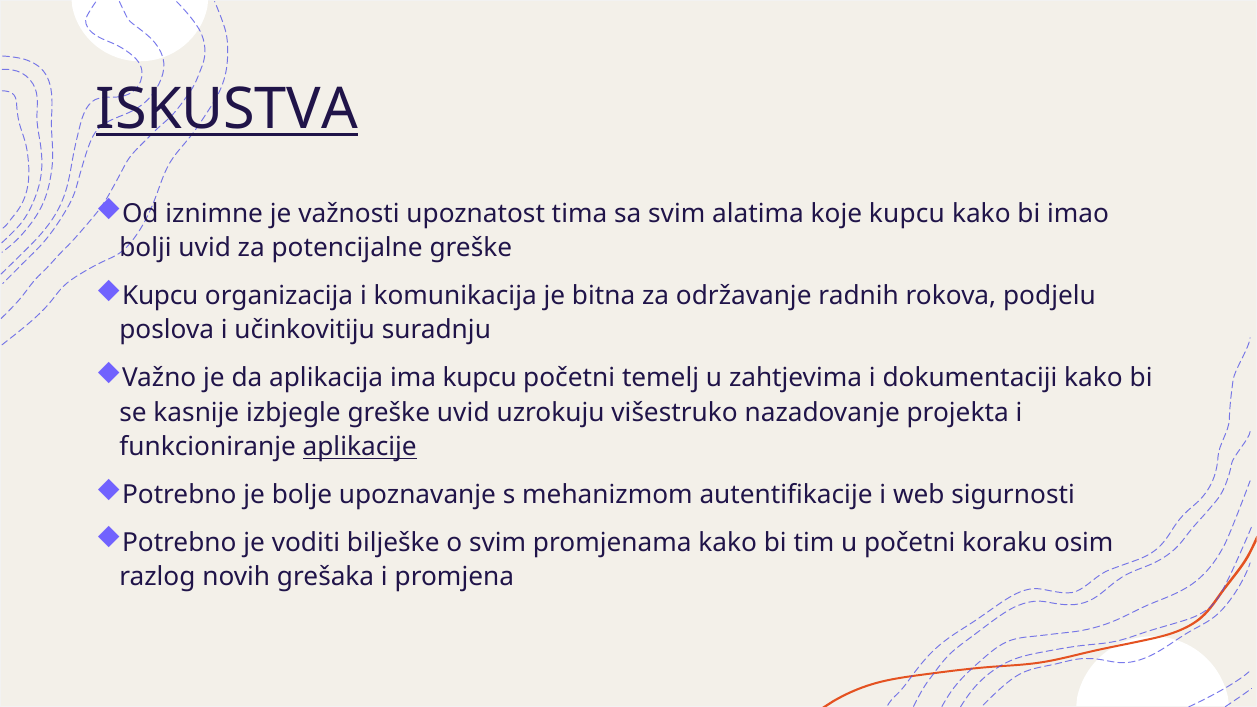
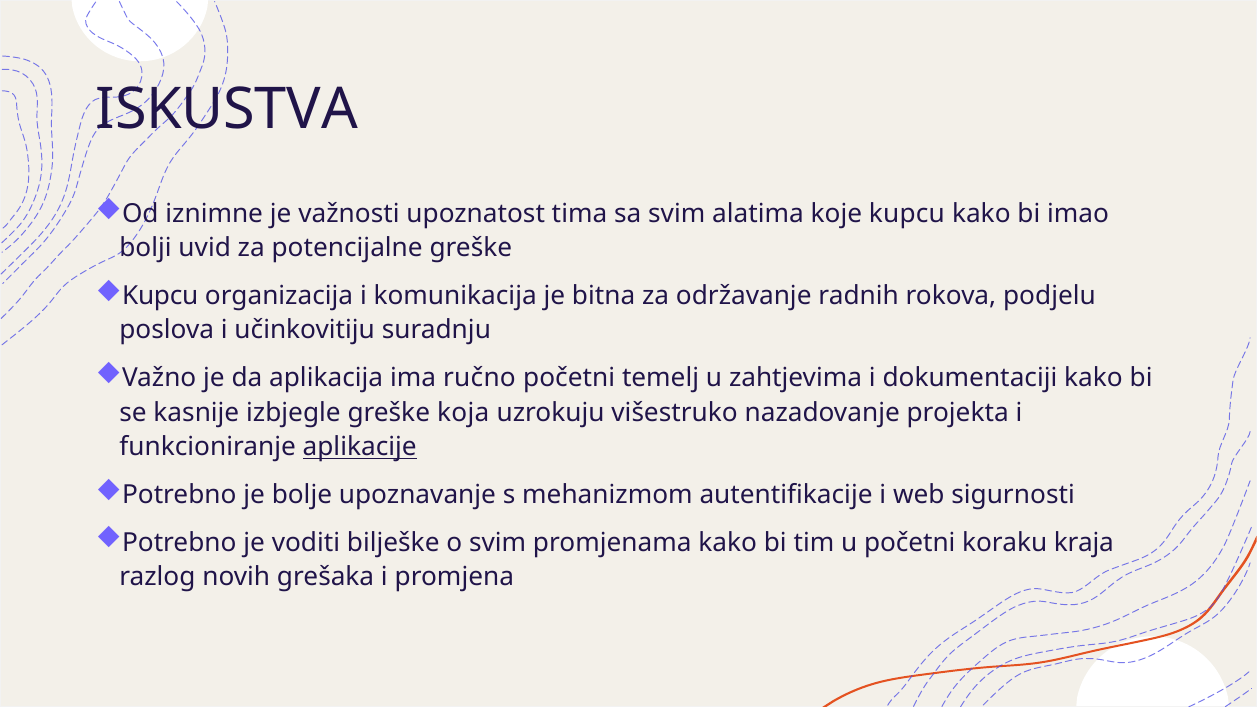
ISKUSTVA underline: present -> none (227, 110)
ima kupcu: kupcu -> ručno (479, 378)
greške uvid: uvid -> koja (463, 413)
osim: osim -> kraja (1084, 542)
